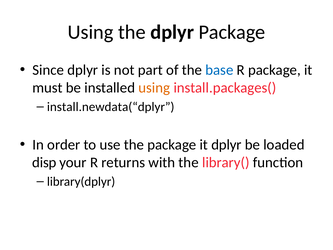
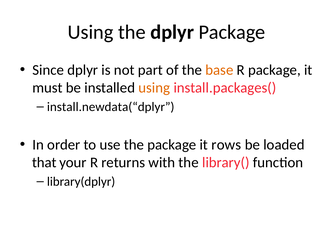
base colour: blue -> orange (219, 70)
it dplyr: dplyr -> rows (226, 145)
disp: disp -> that (44, 162)
